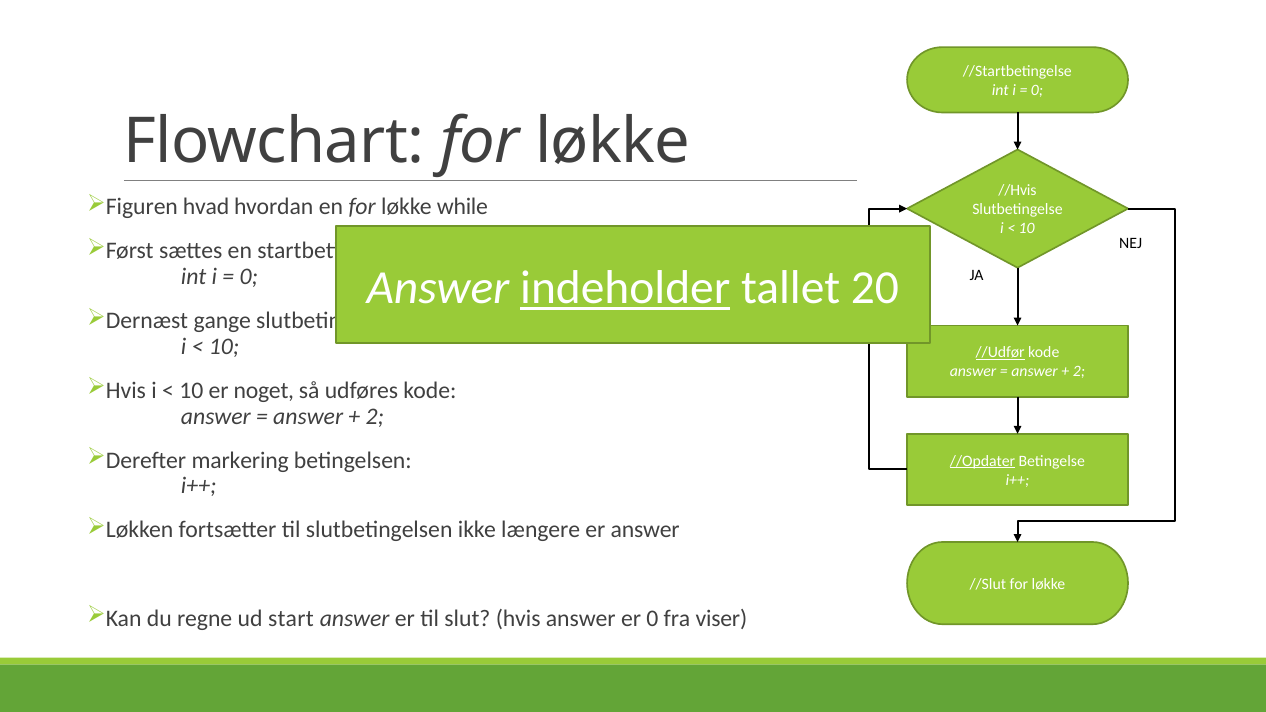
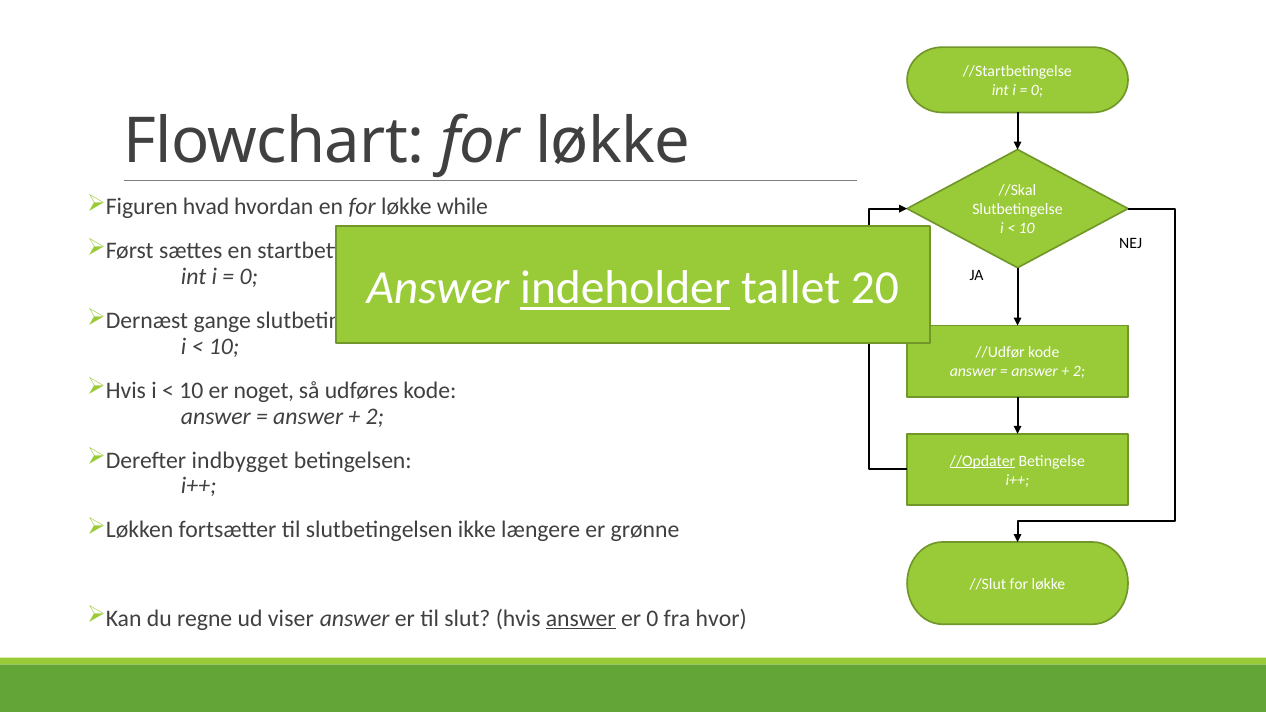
//Hvis: //Hvis -> //Skal (1017, 191)
//Udfør underline: present -> none (1000, 353)
markering: markering -> indbygget (240, 460)
er answer: answer -> grønne (645, 530)
start: start -> viser (291, 618)
answer underline: none -> present (581, 618)
viser: viser -> hvor (721, 618)
